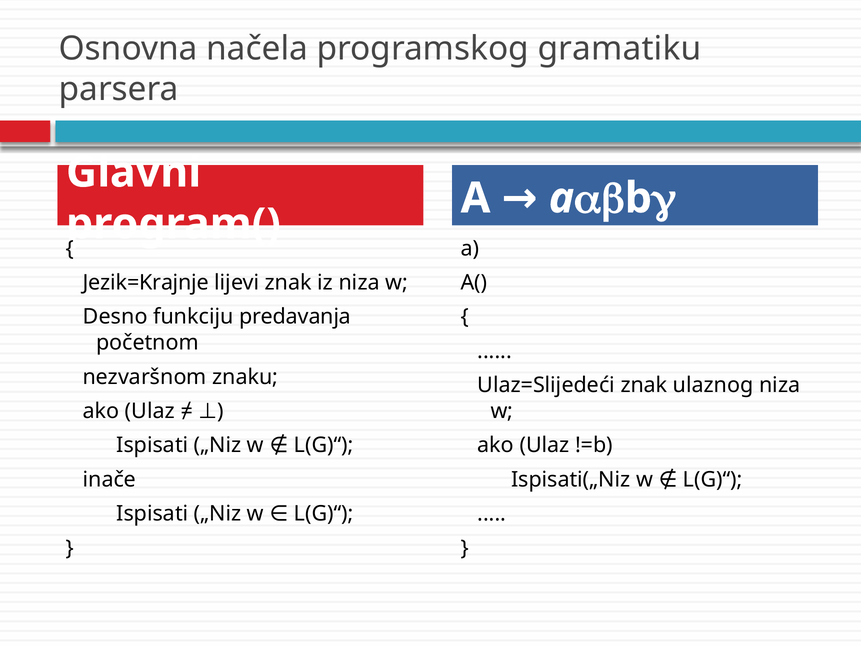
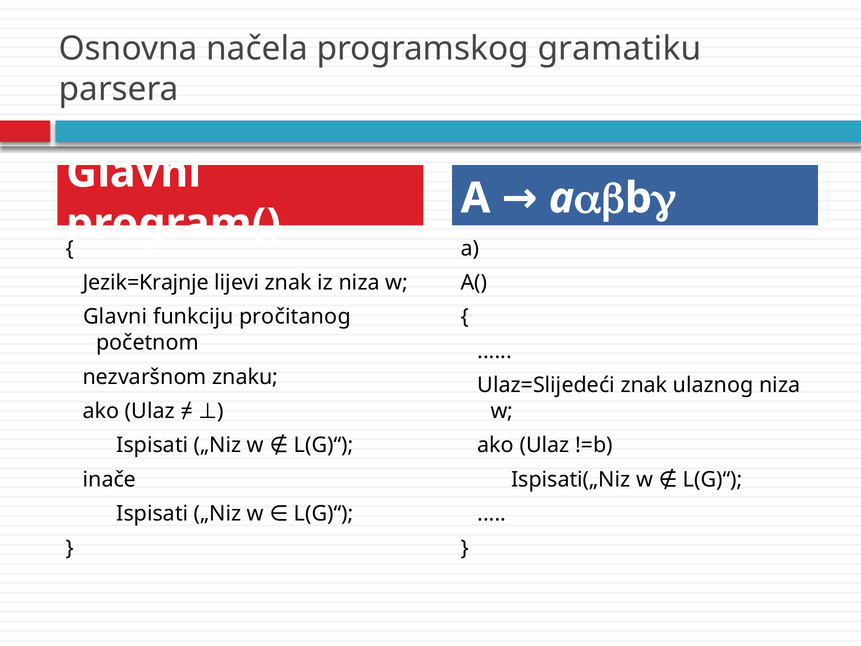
Desno: Desno -> Glavni (115, 317)
predavanja: predavanja -> pročitanog (295, 317)
